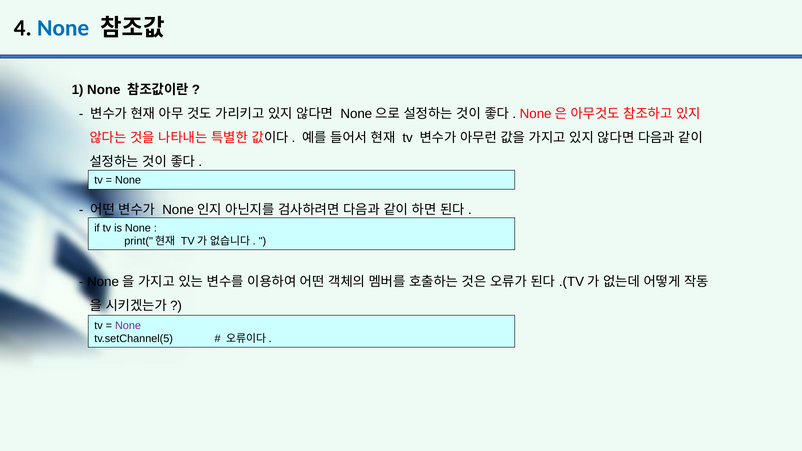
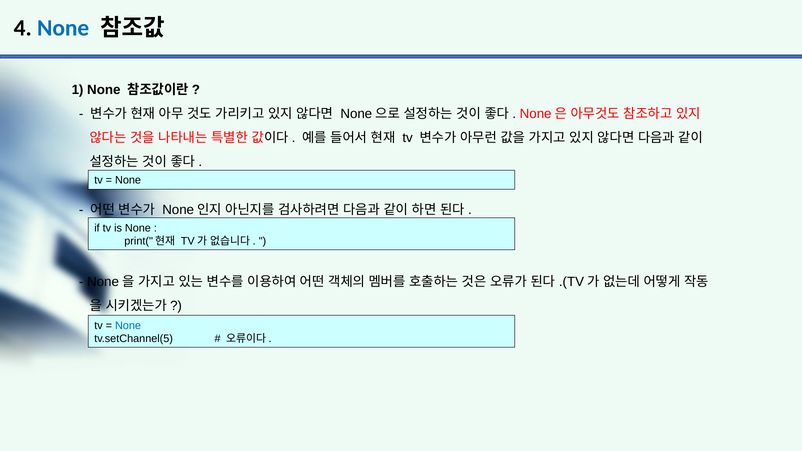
None colour: purple -> blue (128, 326)
